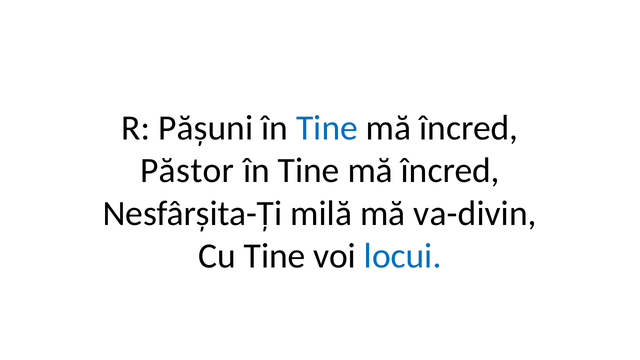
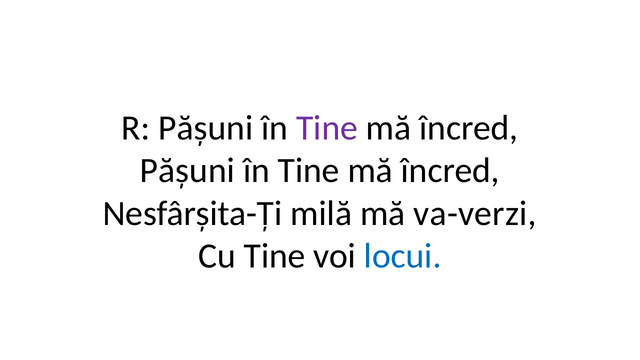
Tine colour: blue -> purple (327, 128)
Păstor: Păstor -> Pășuni (187, 171)
va-divin: va-divin -> va-verzi (475, 213)
